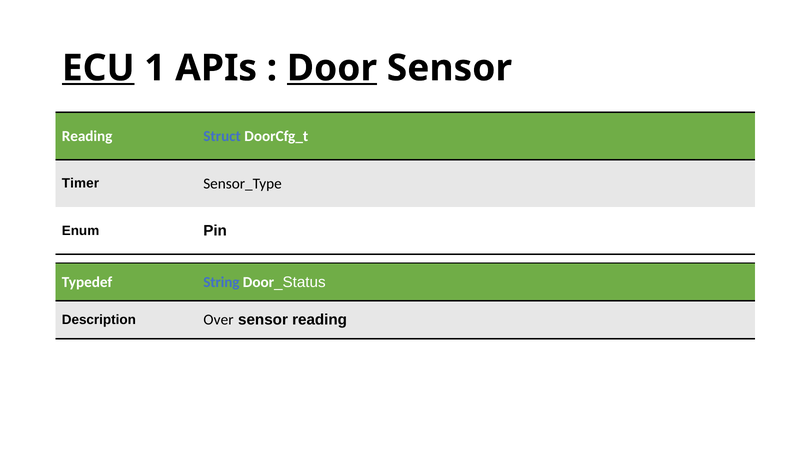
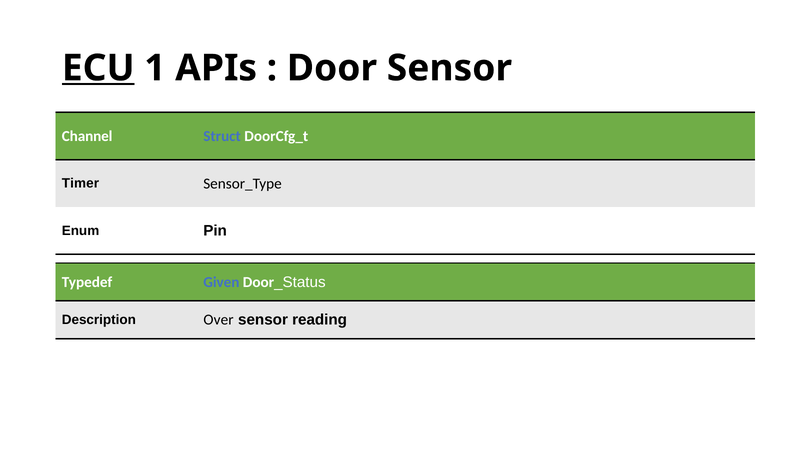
Door underline: present -> none (332, 68)
Reading: Reading -> Channel (87, 136)
String: String -> Given (221, 282)
